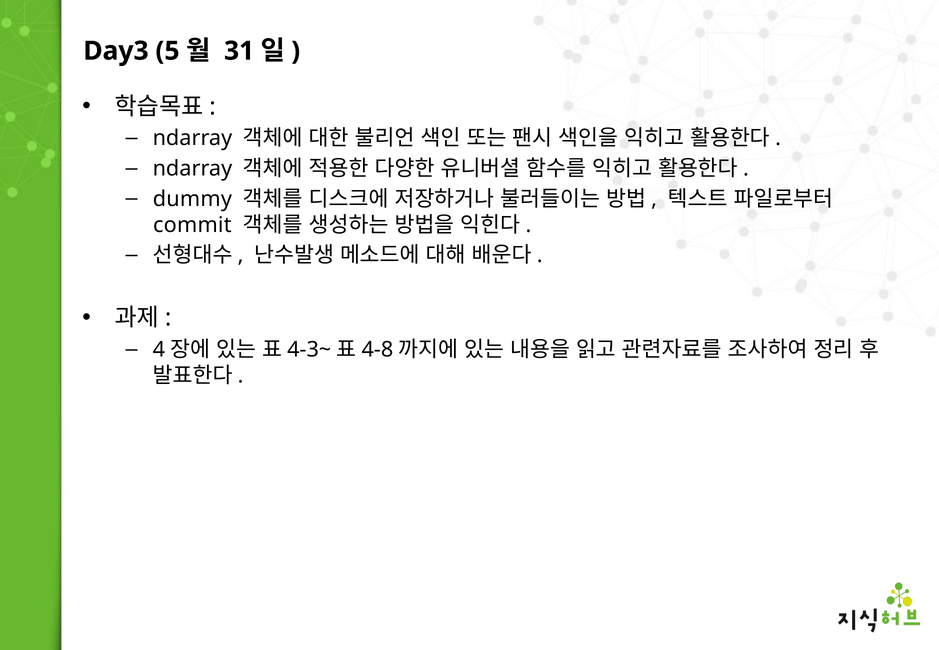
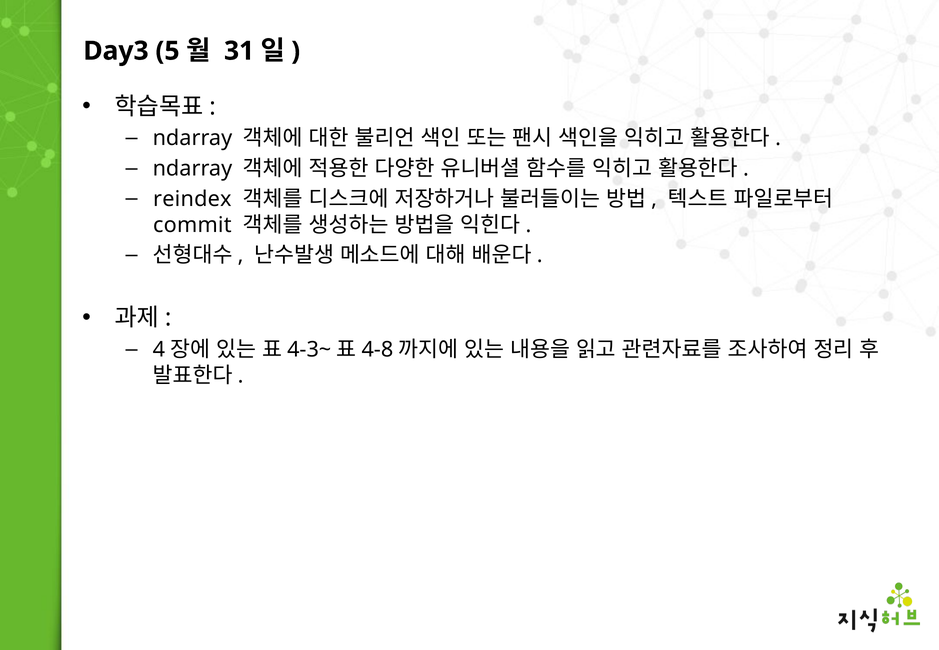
dummy: dummy -> reindex (192, 199)
